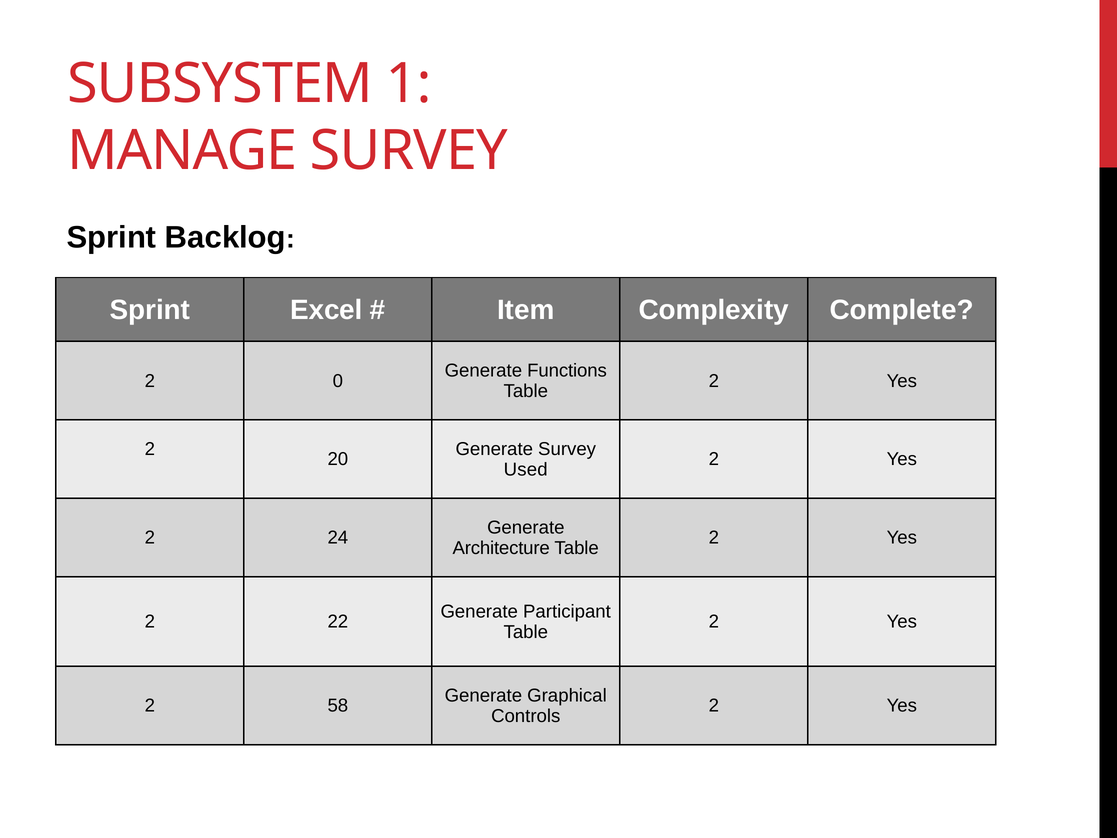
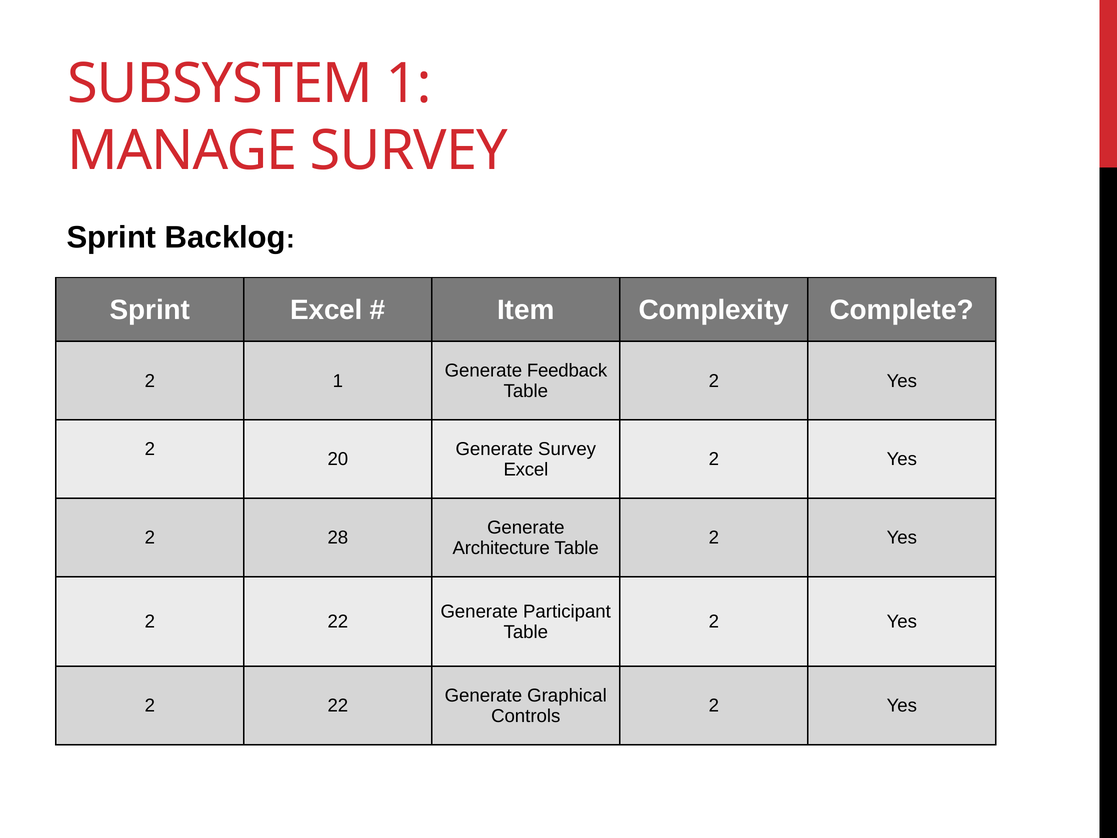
Functions: Functions -> Feedback (567, 370)
2 0: 0 -> 1 (338, 381)
Used: Used -> Excel (526, 470)
24: 24 -> 28 (338, 538)
58: 58 -> 22 (338, 706)
